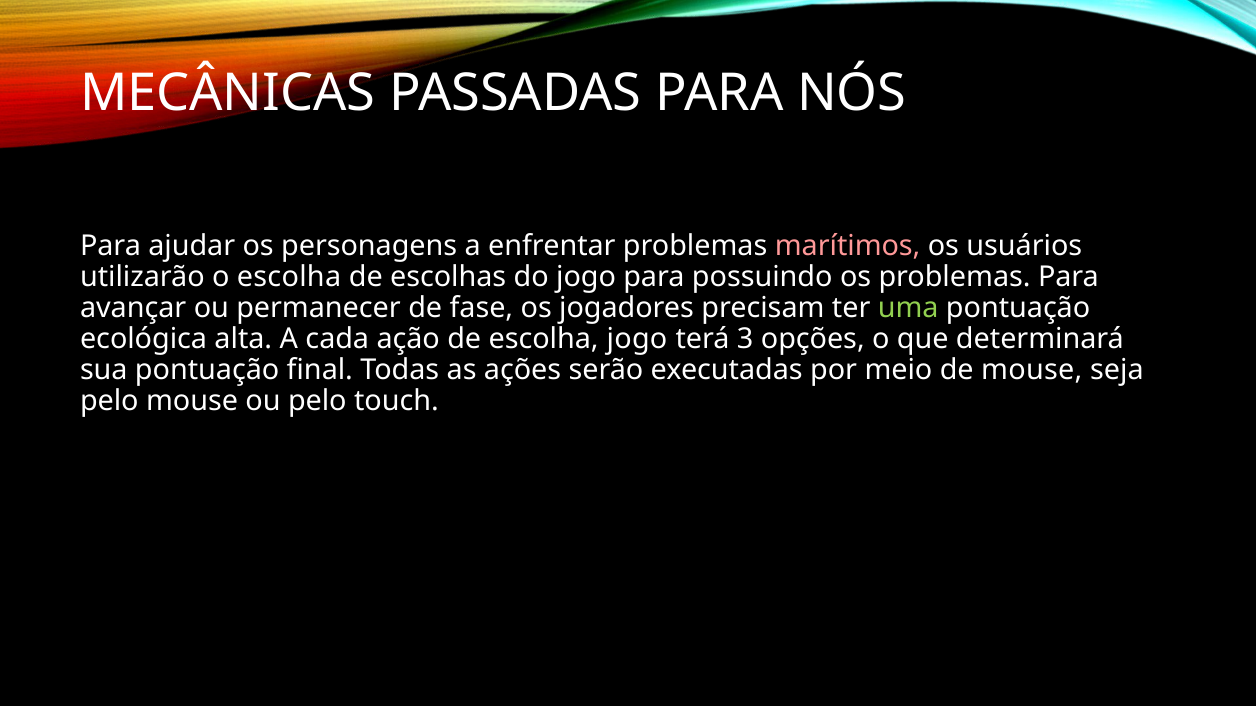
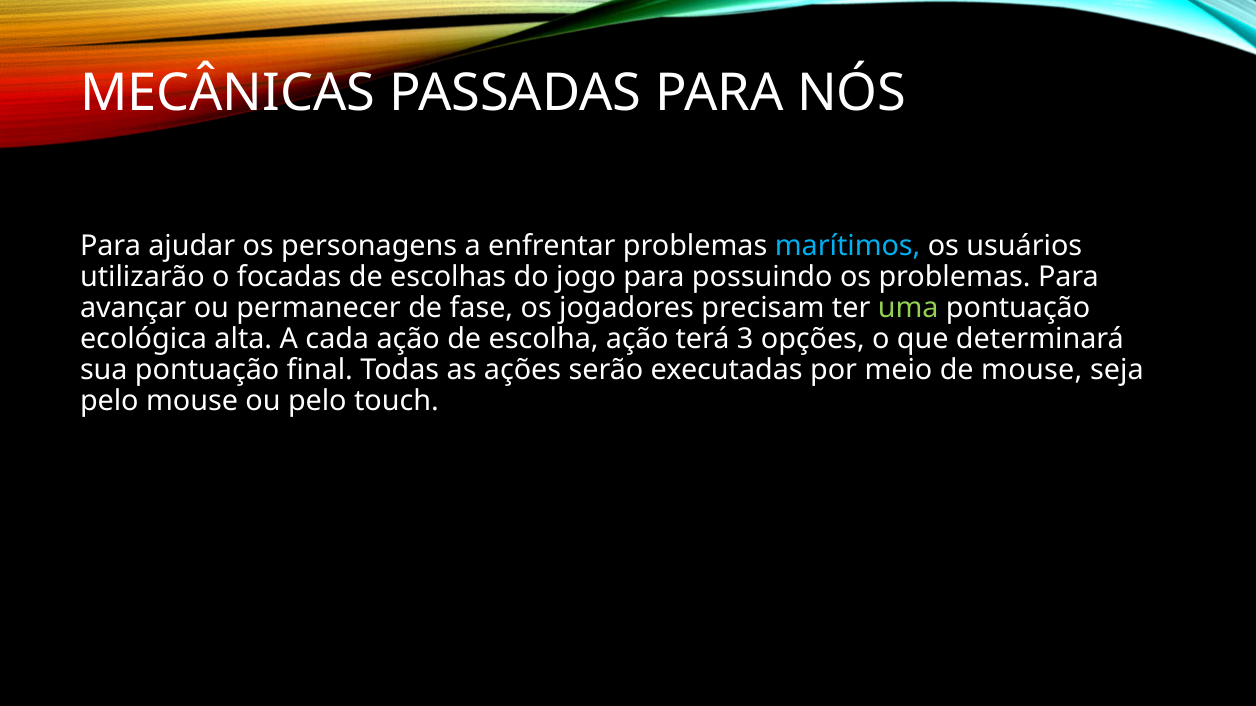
marítimos colour: pink -> light blue (848, 246)
o escolha: escolha -> focadas (289, 277)
escolha jogo: jogo -> ação (637, 339)
